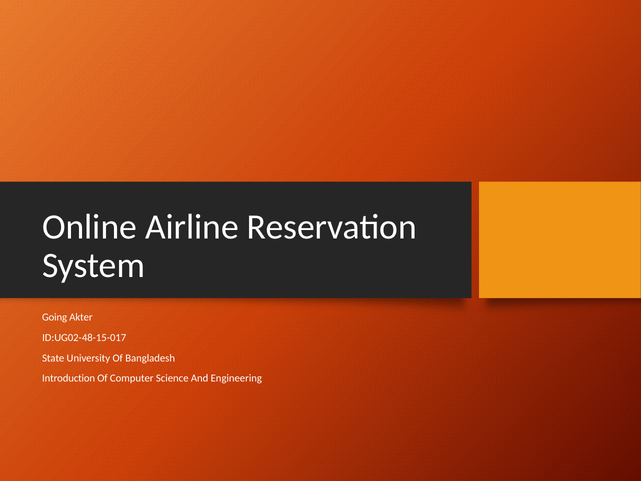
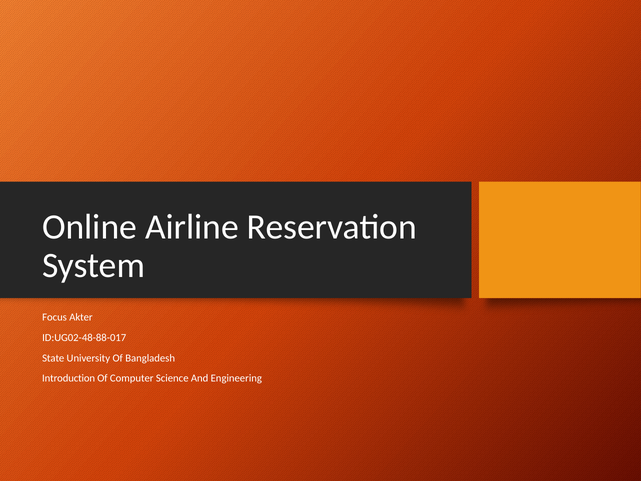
Going: Going -> Focus (55, 317)
ID:UG02-48-15-017: ID:UG02-48-15-017 -> ID:UG02-48-88-017 (84, 337)
